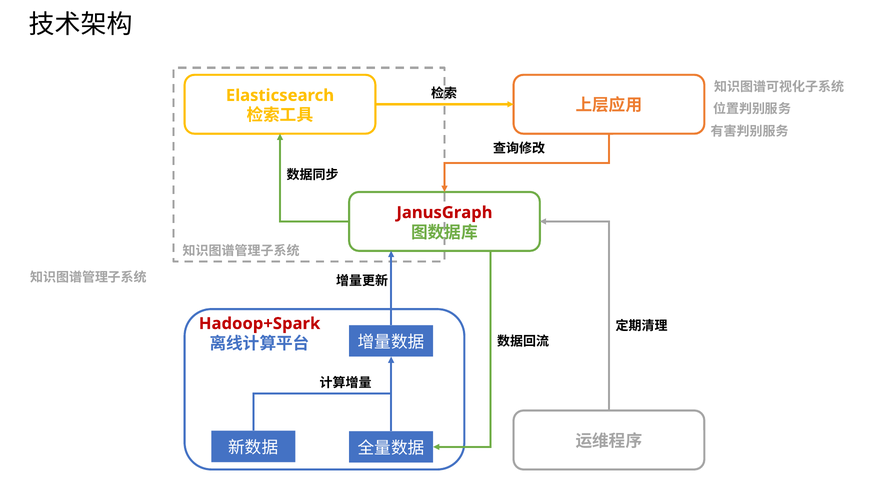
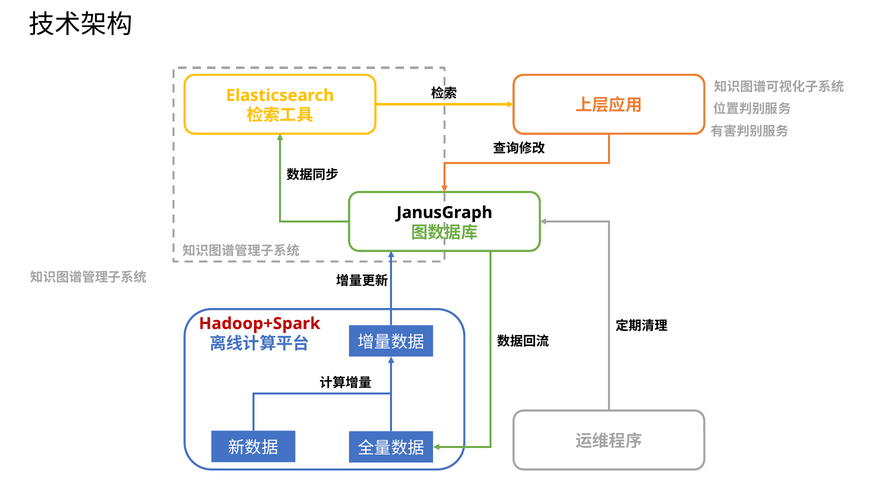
JanusGraph colour: red -> black (444, 213)
